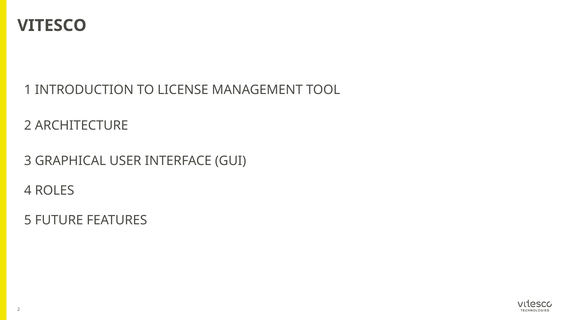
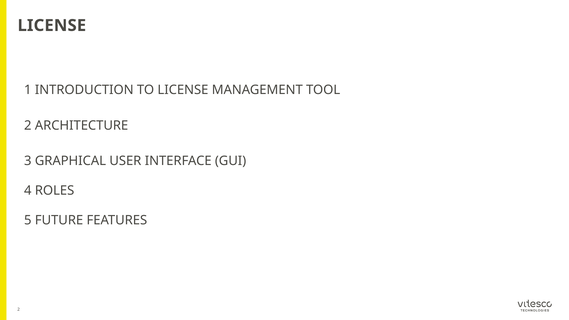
VITESCO: VITESCO -> LICENSE (52, 25)
